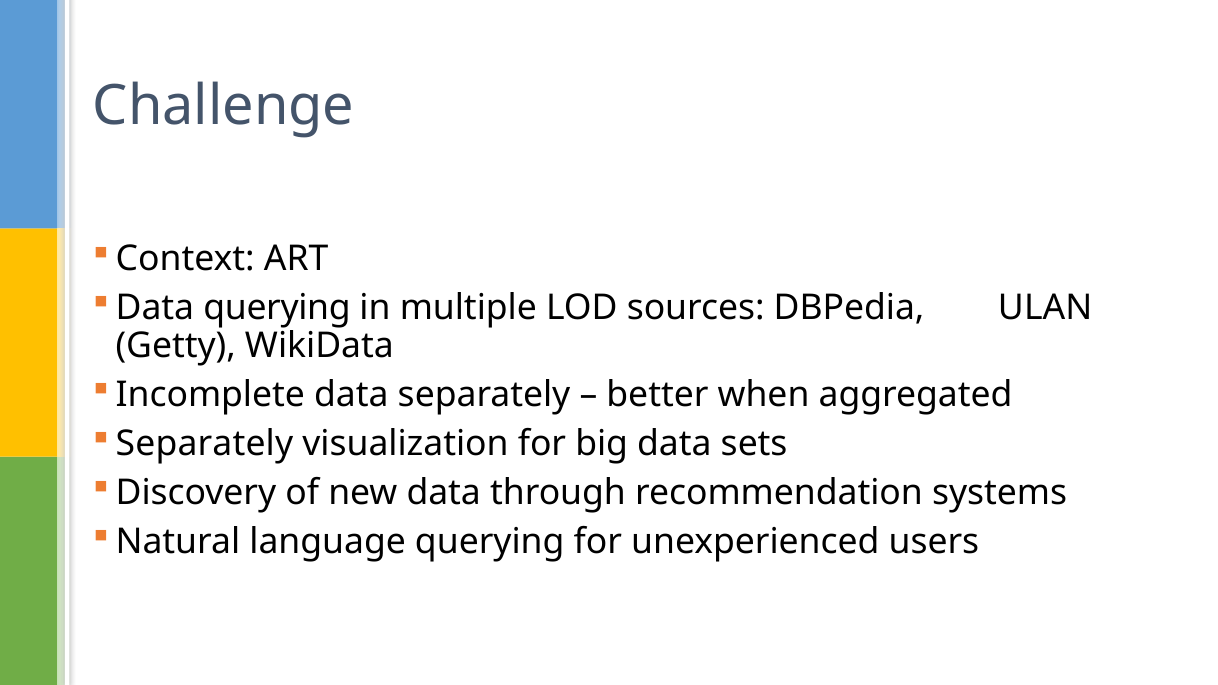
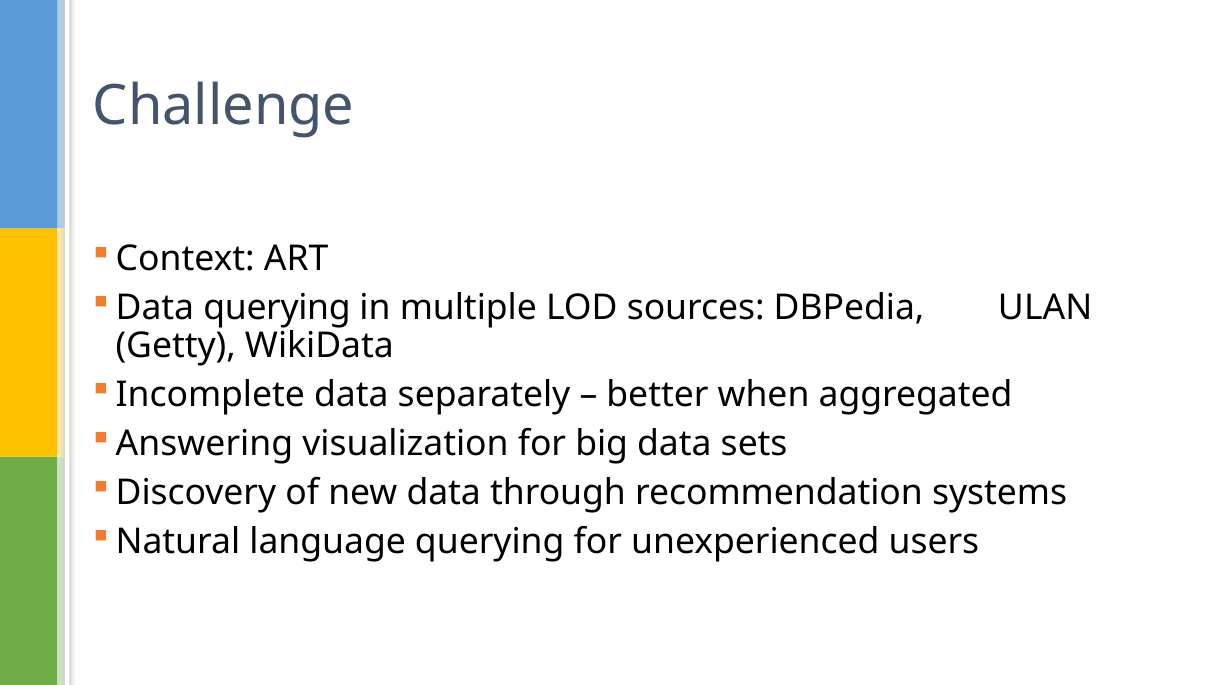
Separately: Separately -> Answering (204, 444)
